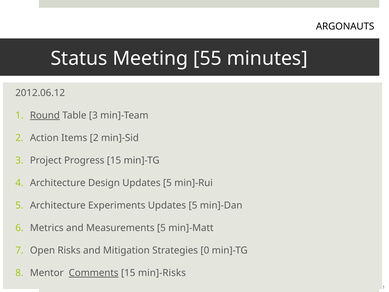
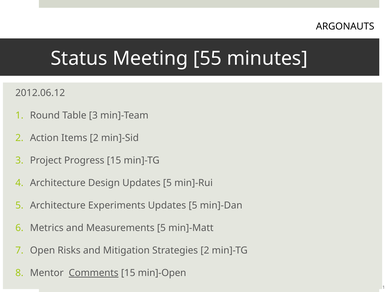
Round underline: present -> none (45, 115)
Strategies 0: 0 -> 2 (205, 250)
min]-Risks: min]-Risks -> min]-Open (162, 273)
